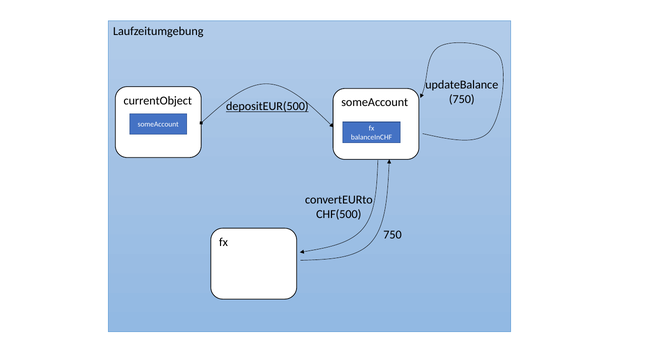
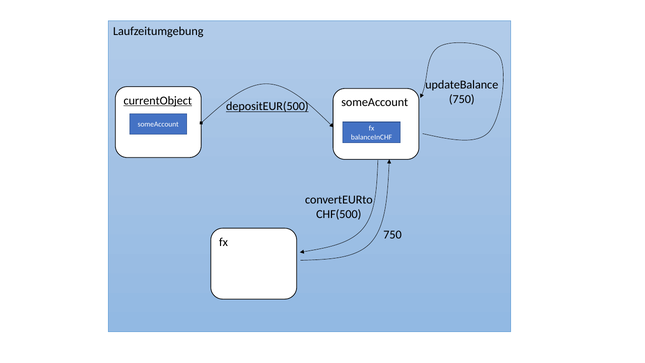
currentObject underline: none -> present (158, 101)
